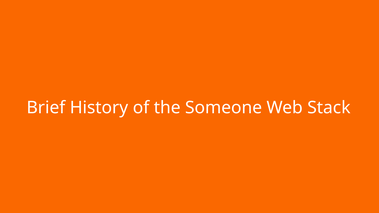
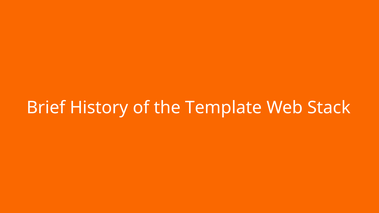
Someone: Someone -> Template (224, 108)
